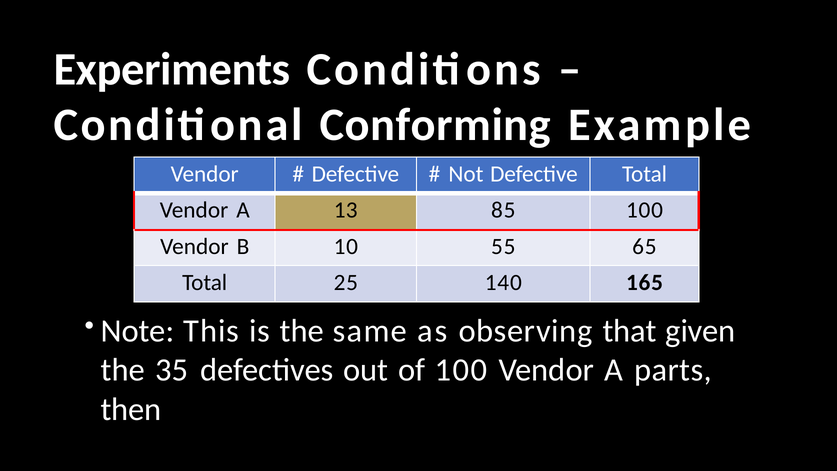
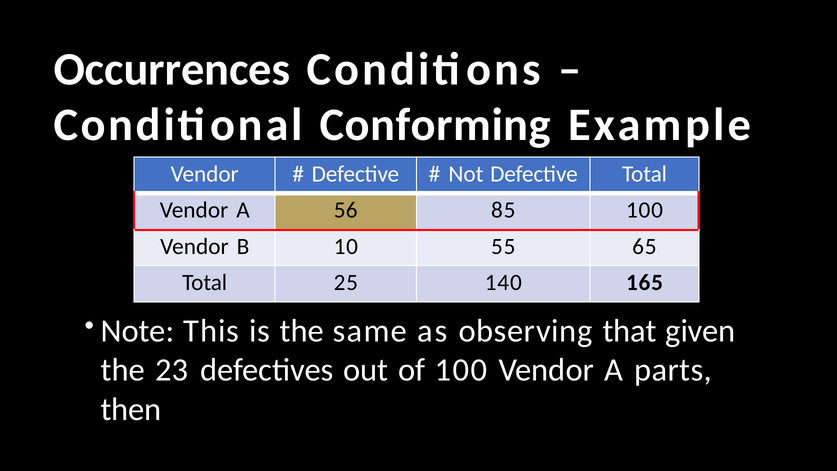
Experiments: Experiments -> Occurrences (172, 69)
13: 13 -> 56 (346, 210)
35: 35 -> 23 (172, 370)
